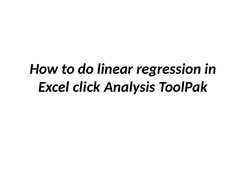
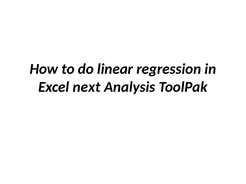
click: click -> next (87, 87)
